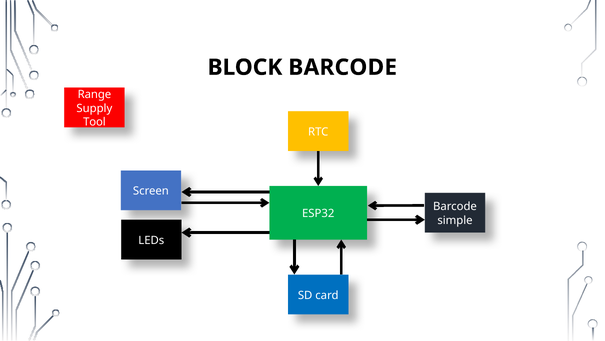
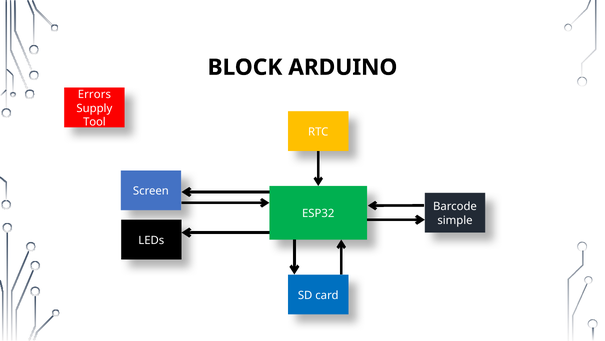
BLOCK BARCODE: BARCODE -> ARDUINO (343, 67)
Range: Range -> Errors (94, 94)
